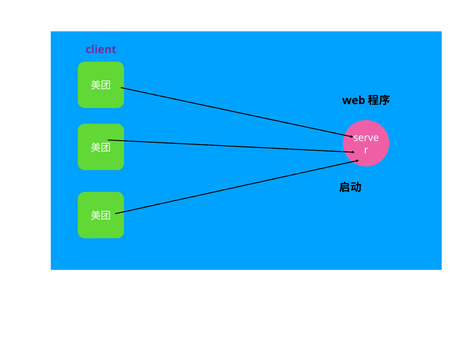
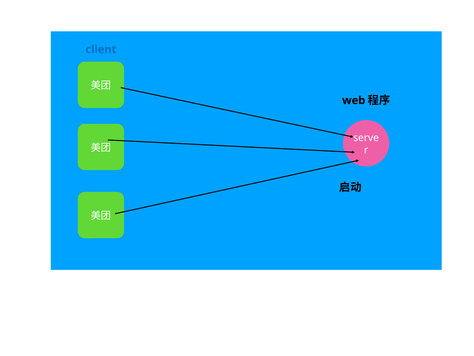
client colour: purple -> blue (101, 49)
